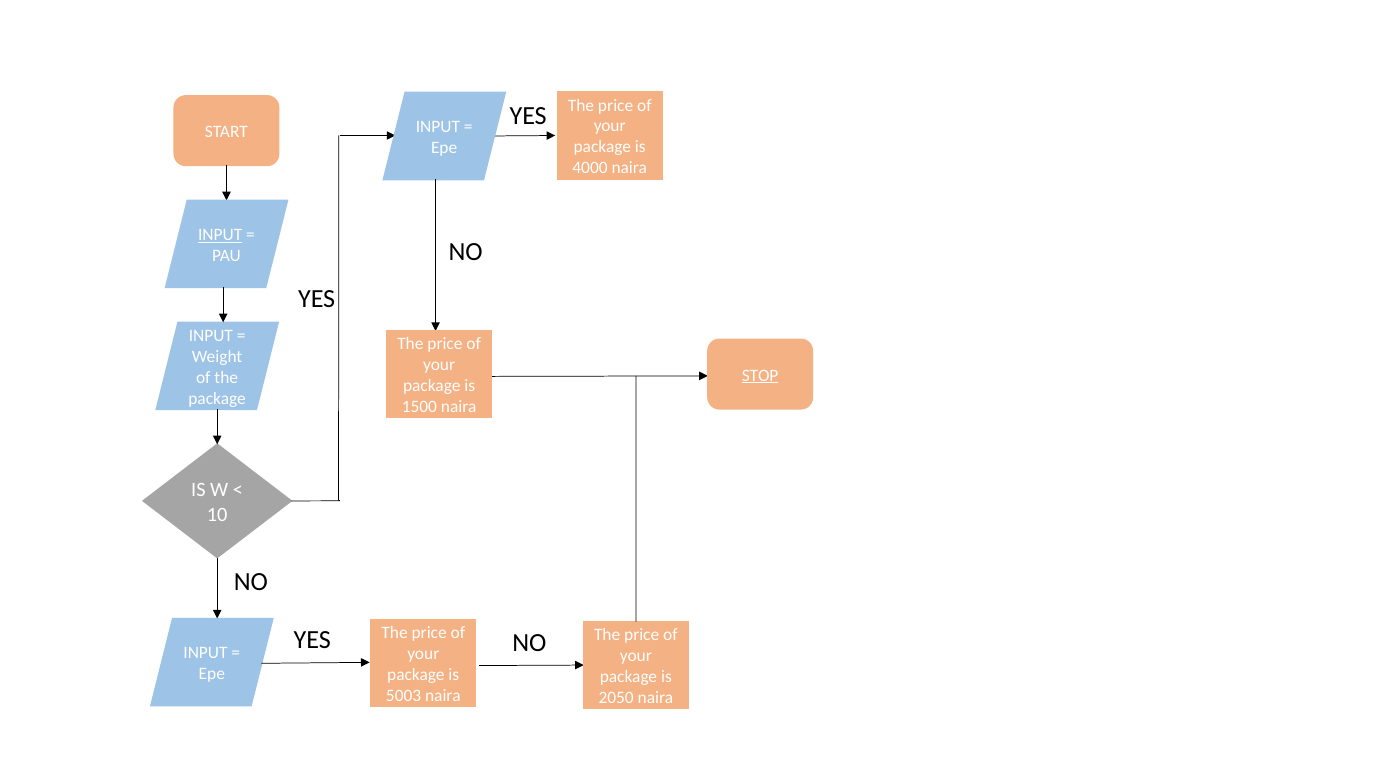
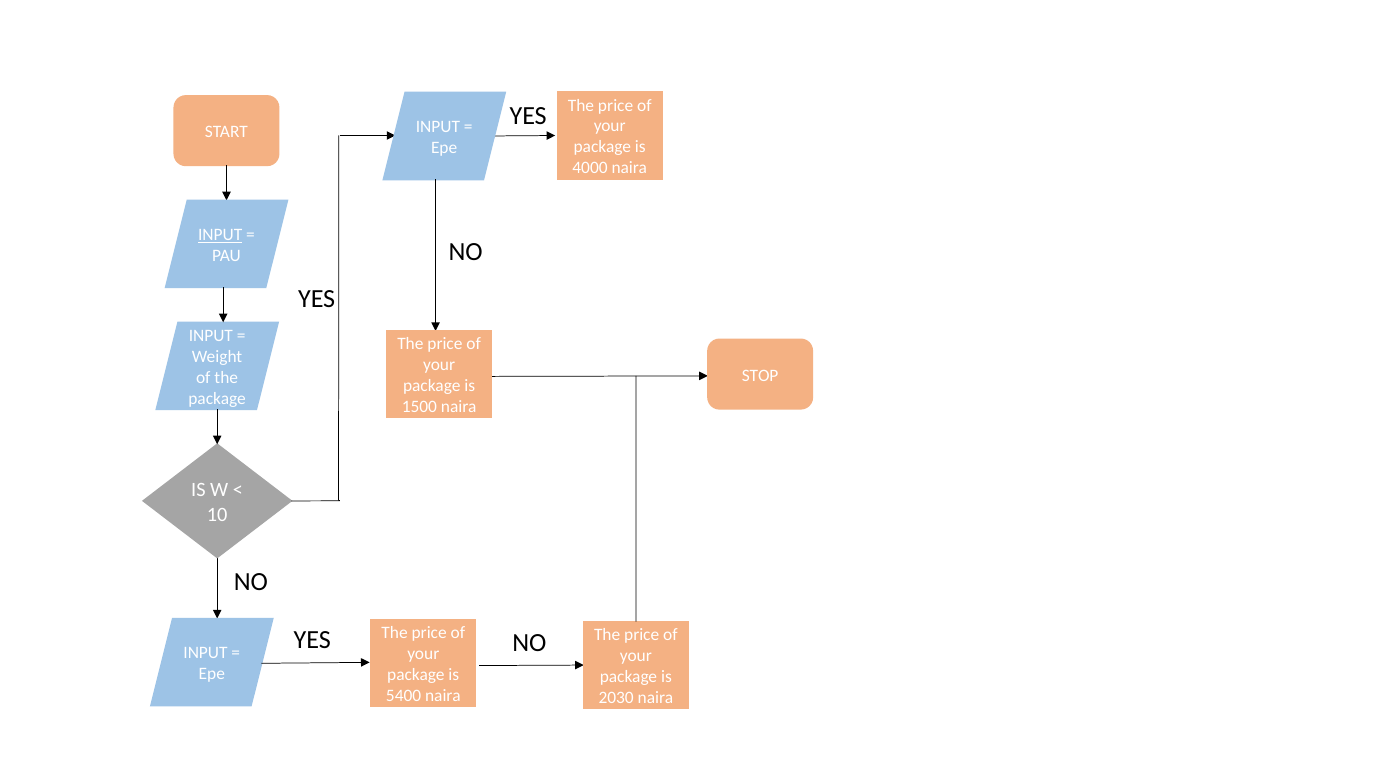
STOP underline: present -> none (760, 375)
5003: 5003 -> 5400 (404, 696)
2050: 2050 -> 2030 (616, 698)
